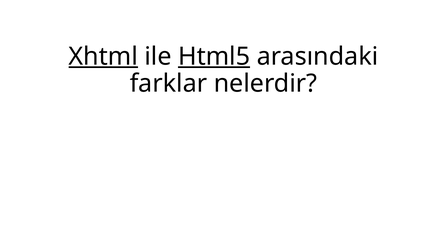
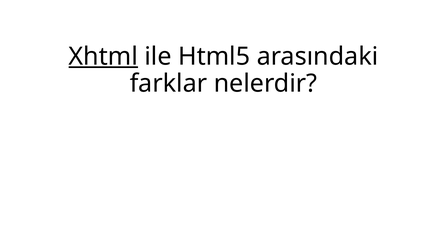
Html5 underline: present -> none (214, 56)
